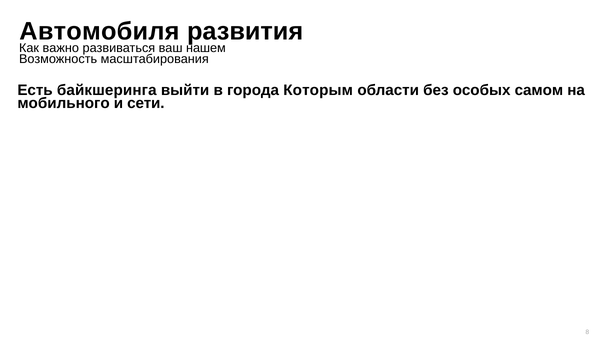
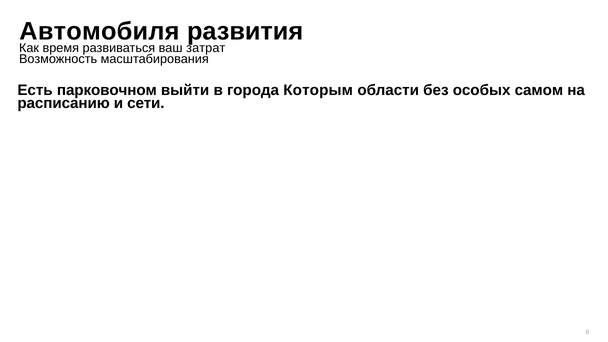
важно: важно -> время (61, 48)
нашем: нашем -> затрат (206, 48)
байкшеринга: байкшеринга -> парковочном (107, 90)
мобильного: мобильного -> расписанию (64, 103)
